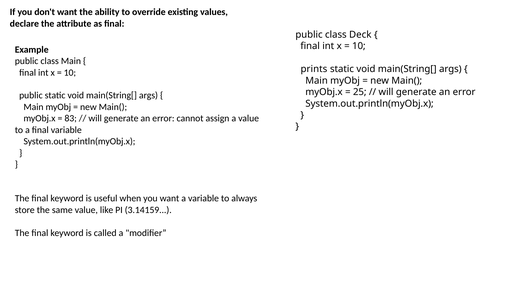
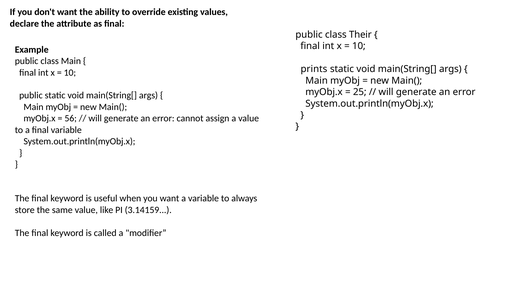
Deck: Deck -> Their (360, 35)
83: 83 -> 56 (71, 118)
